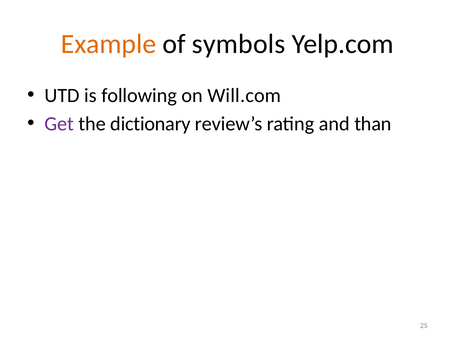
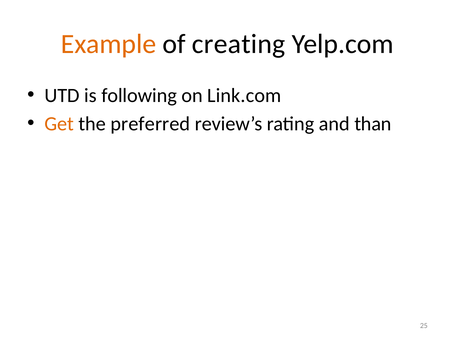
symbols: symbols -> creating (239, 44)
Will.com: Will.com -> Link.com (244, 95)
Get colour: purple -> orange (59, 124)
dictionary: dictionary -> preferred (150, 124)
